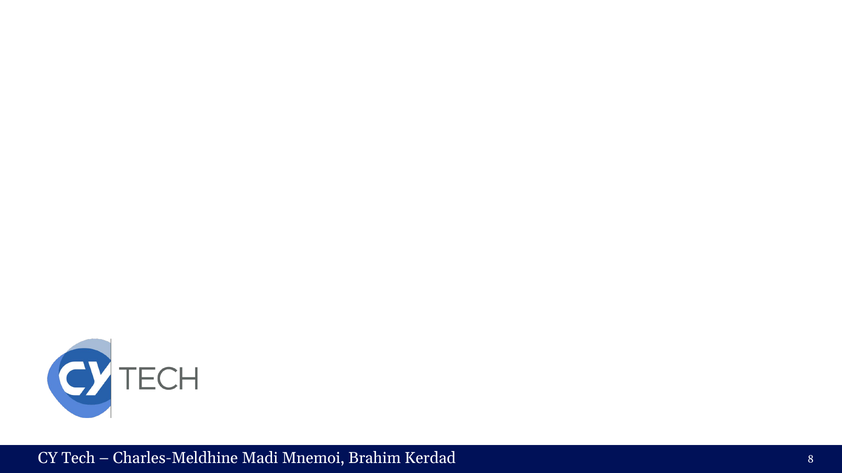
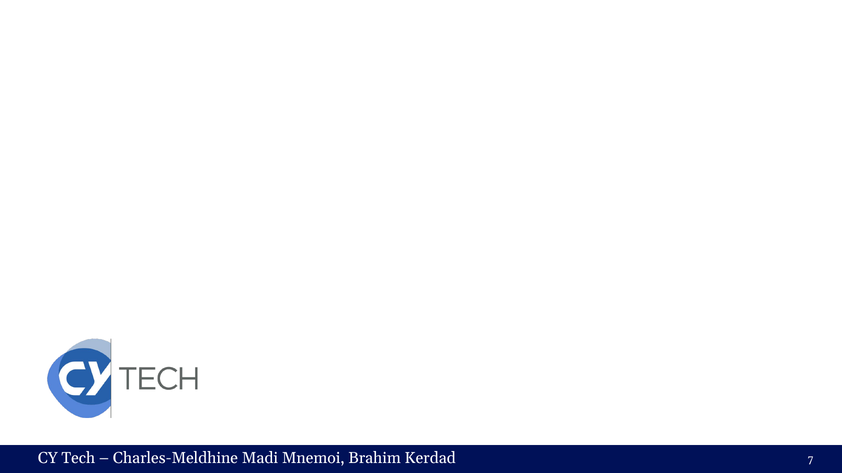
8: 8 -> 7 (811, 460)
